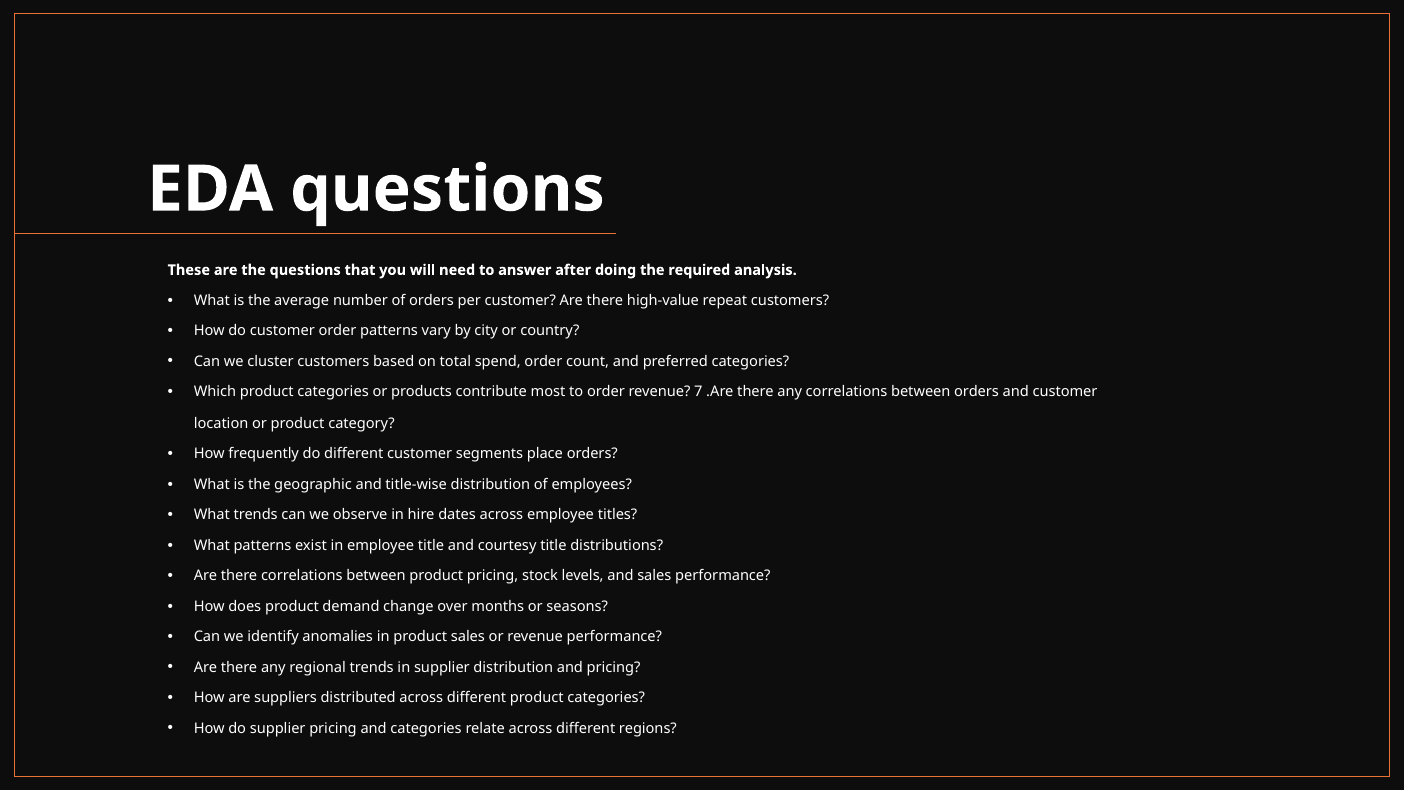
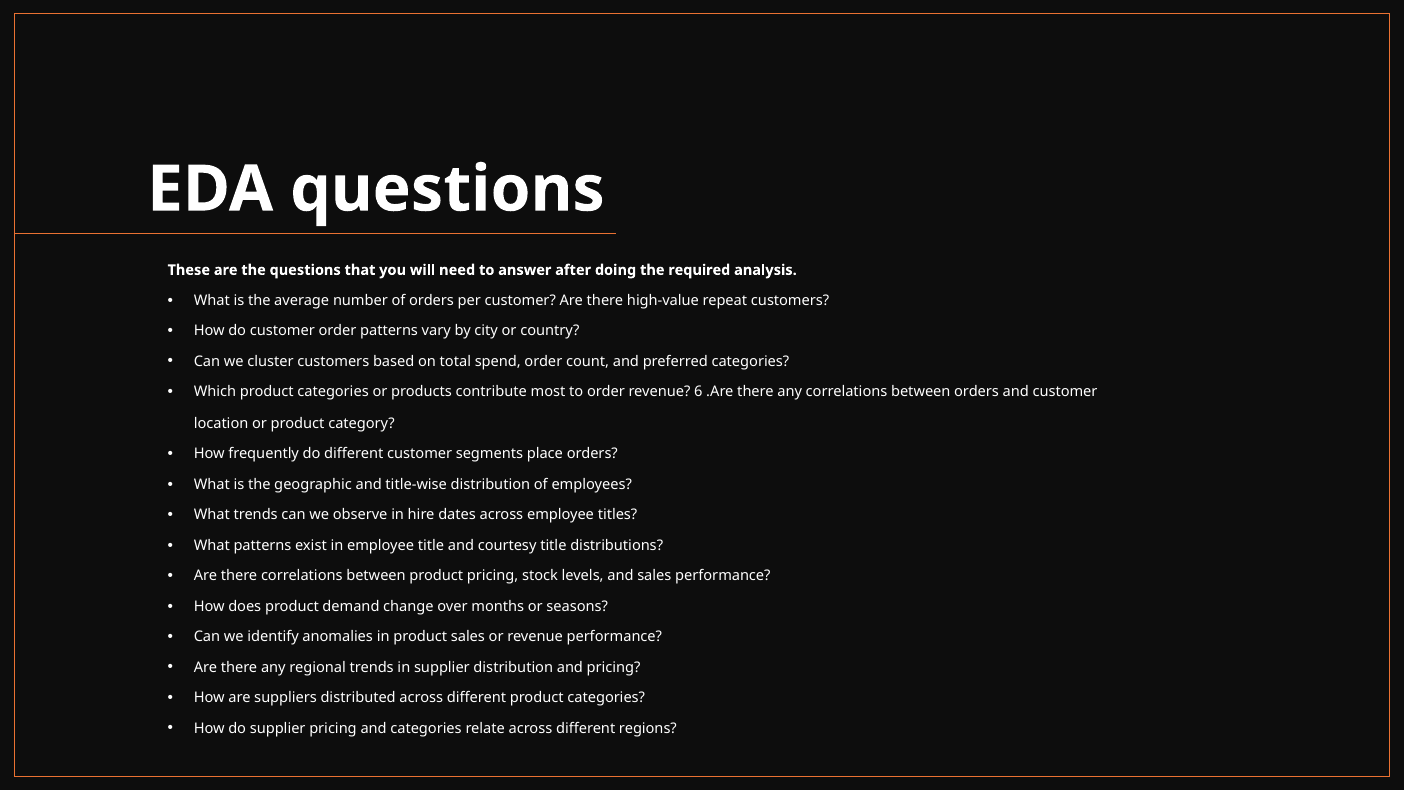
7: 7 -> 6 (698, 392)
